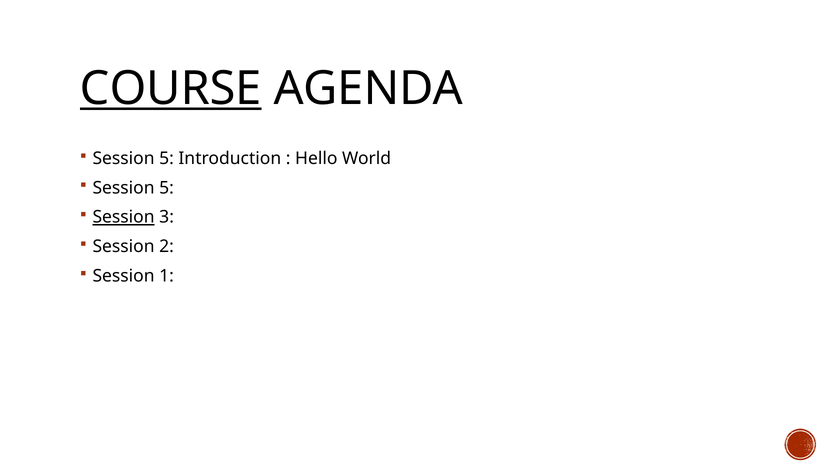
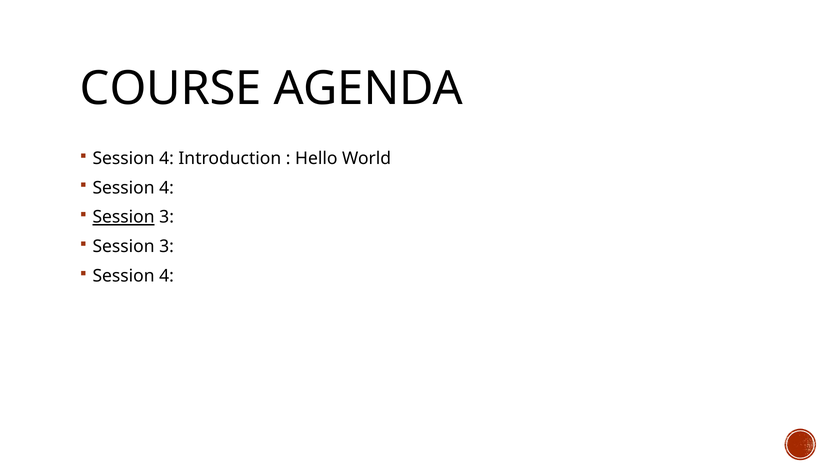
COURSE underline: present -> none (171, 88)
5: 5 -> 4 (167, 158)
5: 5 -> 4 (167, 188)
2: 2 -> 3 (167, 247)
1: 1 -> 4 (167, 276)
